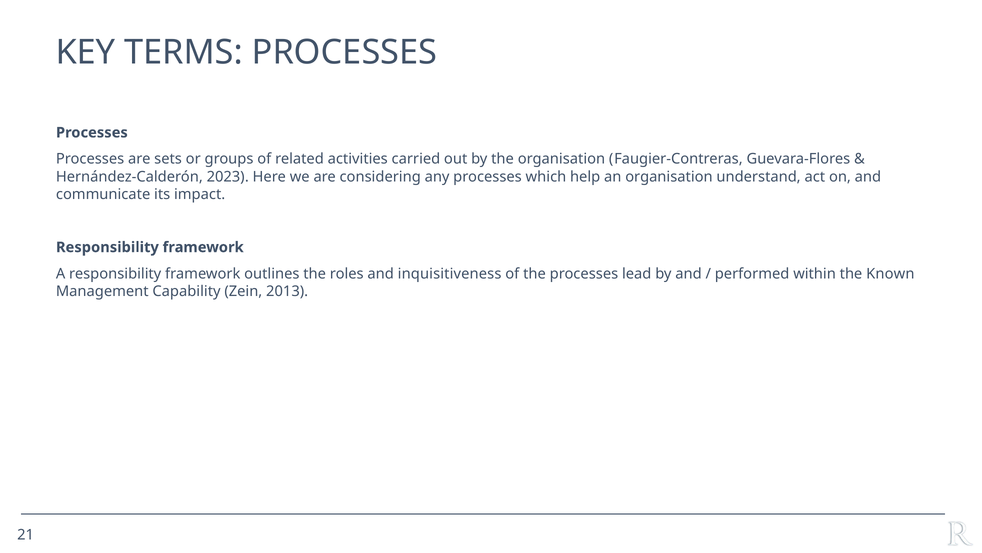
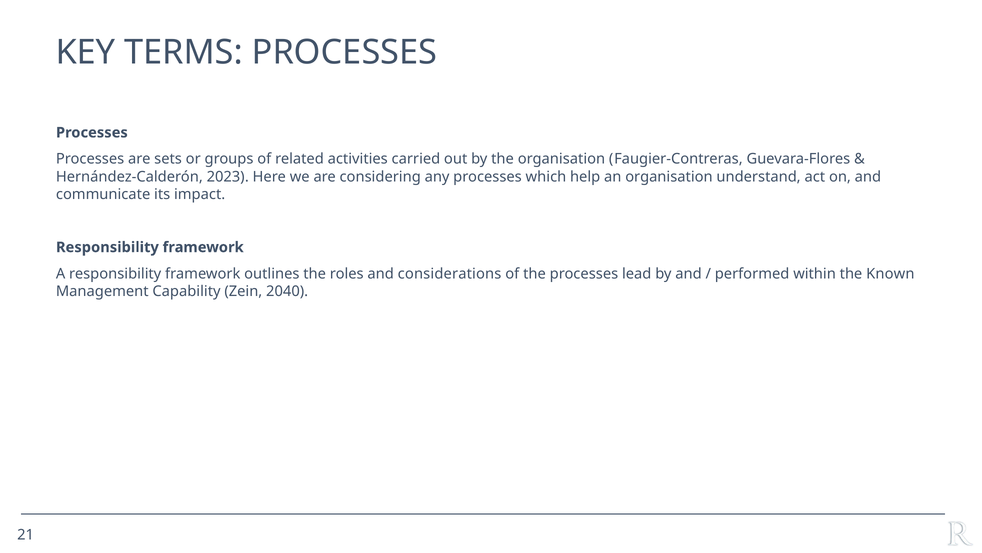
inquisitiveness: inquisitiveness -> considerations (450, 273)
2013: 2013 -> 2040 (287, 291)
